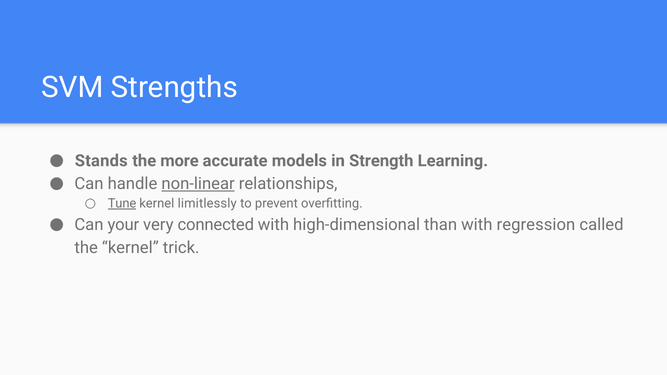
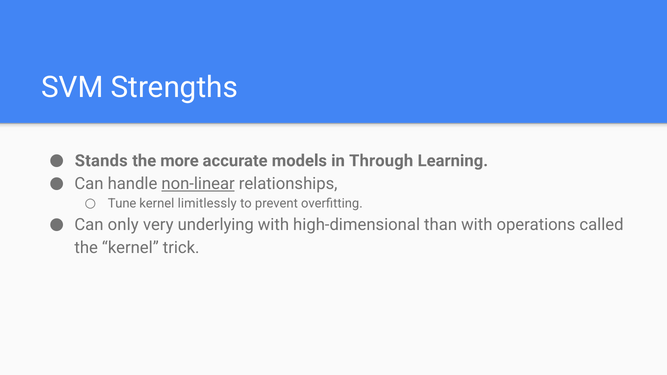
Strength: Strength -> Through (381, 161)
Tune underline: present -> none (122, 204)
your: your -> only (123, 225)
connected: connected -> underlying (216, 225)
regression: regression -> operations (536, 225)
